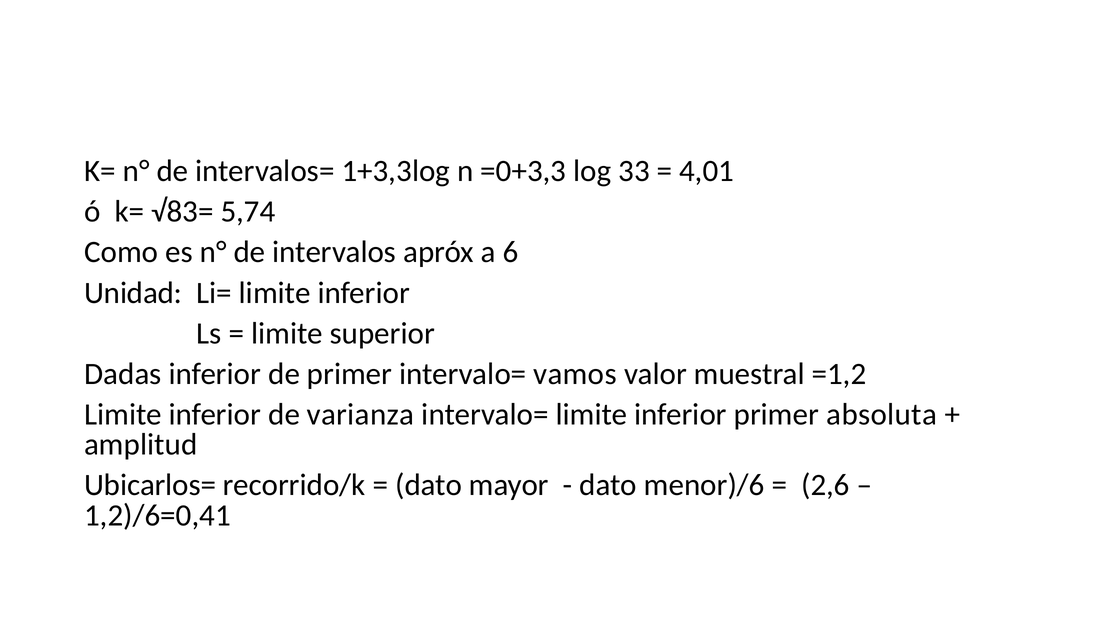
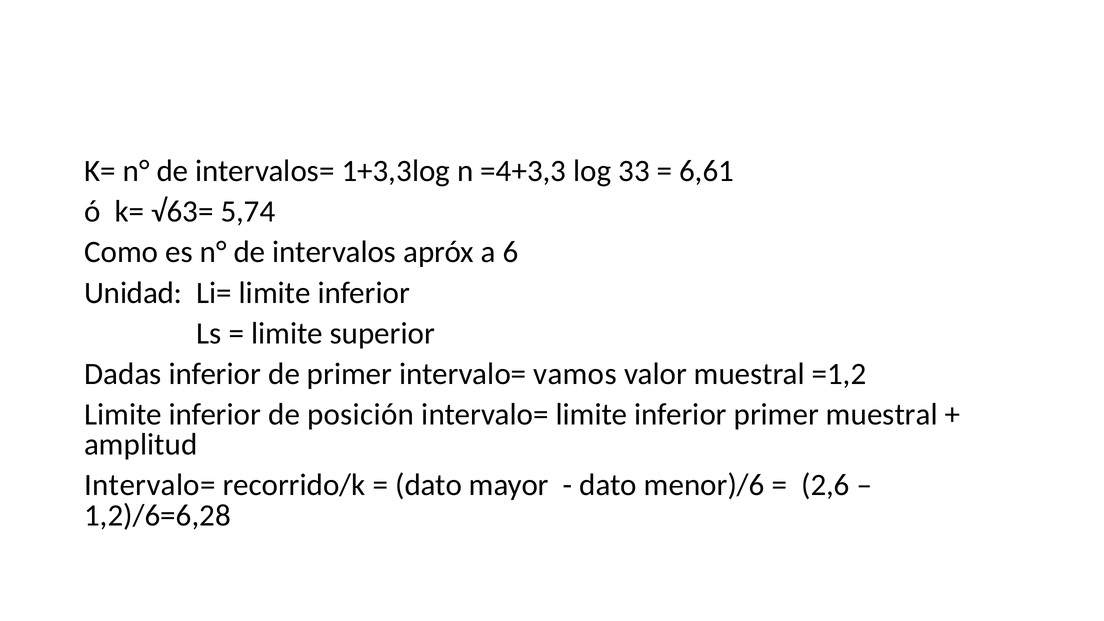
=0+3,3: =0+3,3 -> =4+3,3 (523, 171)
4,01: 4,01 -> 6,61 (707, 171)
√83=: √83= -> √63= (182, 212)
varianza: varianza -> posición (361, 414)
primer absoluta: absoluta -> muestral (882, 414)
Ubicarlos=: Ubicarlos= -> Intervalo= (150, 485)
1,2)/6=0,41: 1,2)/6=0,41 -> 1,2)/6=6,28 (157, 515)
